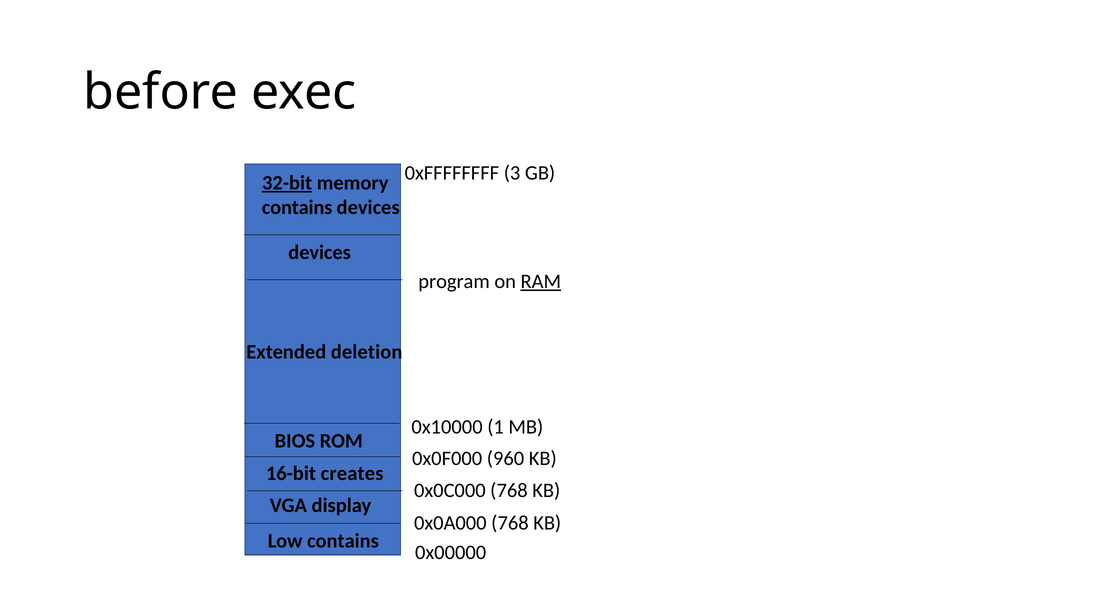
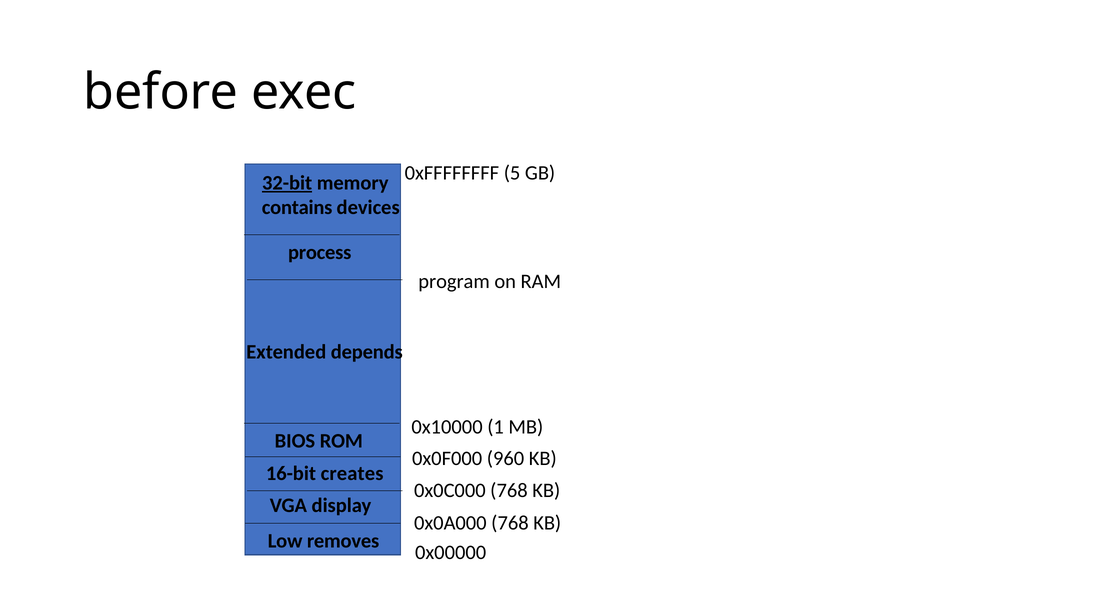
3: 3 -> 5 (512, 173)
devices: devices -> process (320, 252)
RAM underline: present -> none (541, 281)
deletion: deletion -> depends (367, 352)
Low contains: contains -> removes (343, 540)
